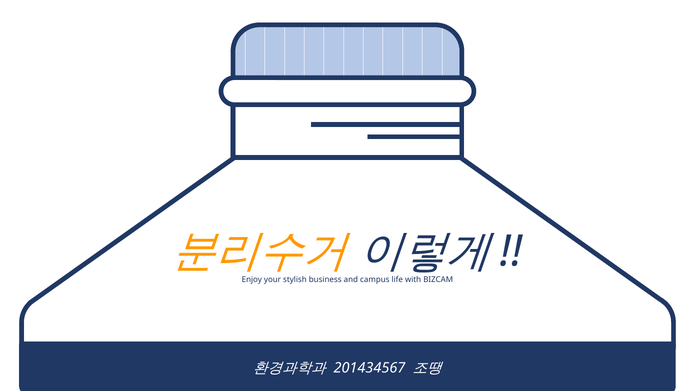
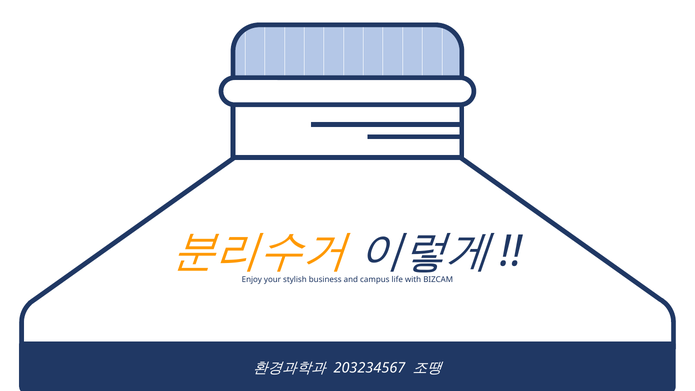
201434567: 201434567 -> 203234567 (369, 368)
